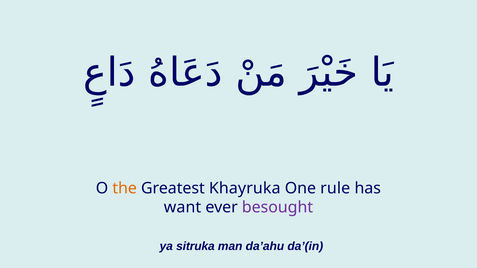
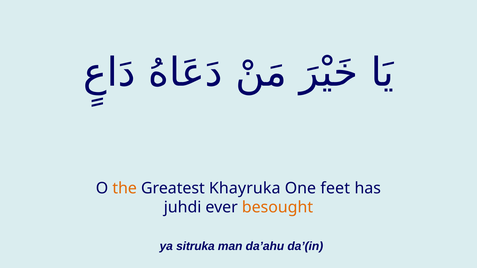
rule: rule -> feet (335, 188)
want: want -> juhdi (183, 207)
besought colour: purple -> orange (278, 207)
